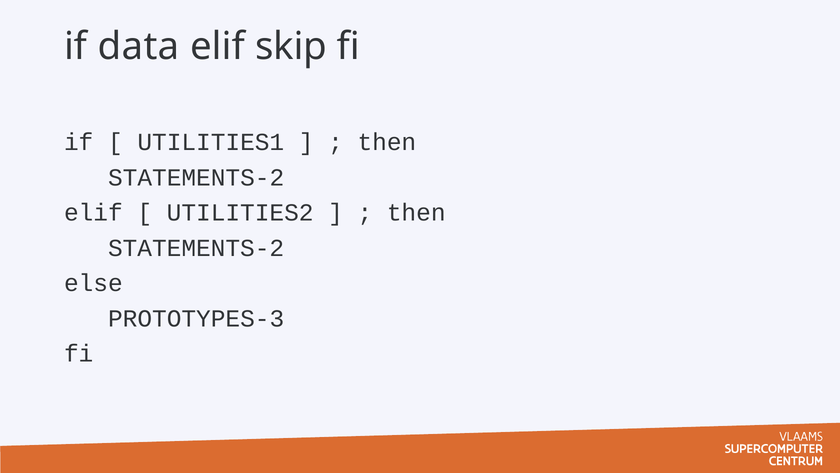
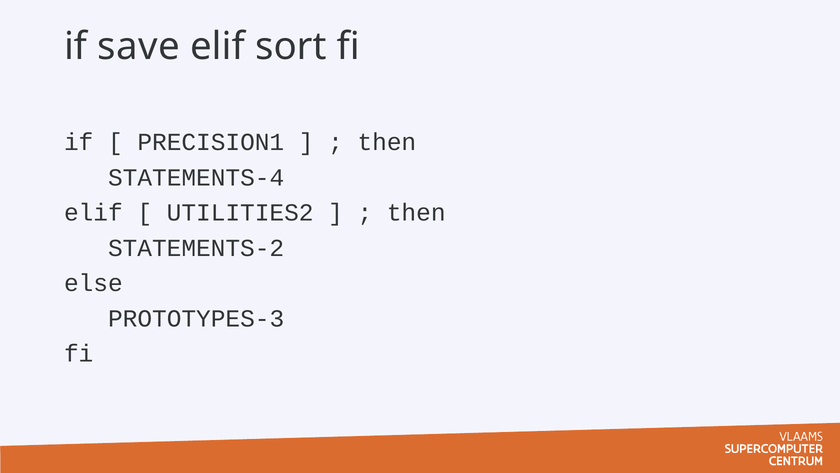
data: data -> save (139, 47)
skip: skip -> sort (291, 47)
UTILITIES1: UTILITIES1 -> PRECISION1 (211, 142)
STATEMENTS-2: STATEMENTS-2 -> STATEMENTS-4 (196, 177)
